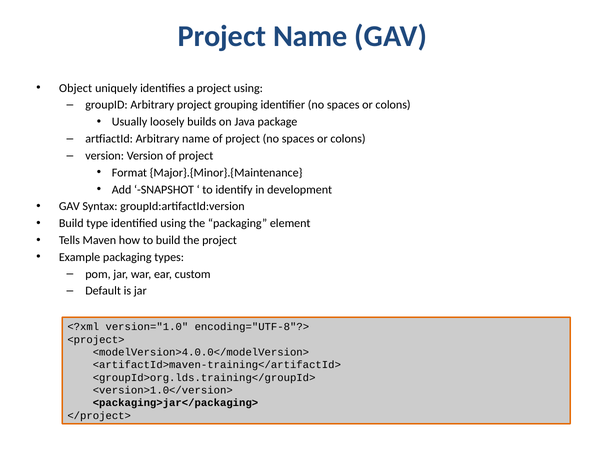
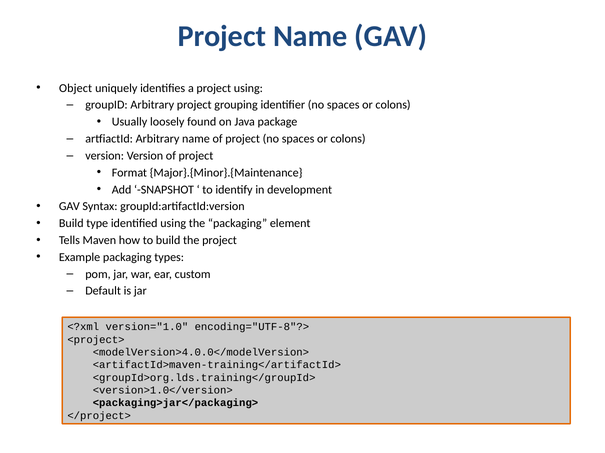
builds: builds -> found (202, 122)
